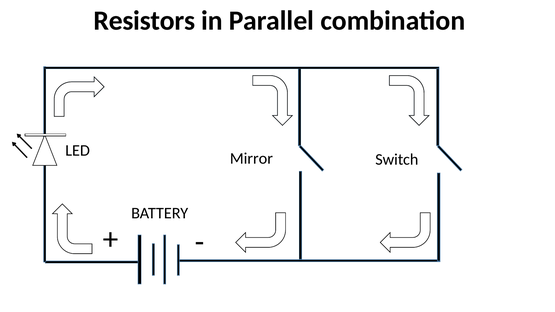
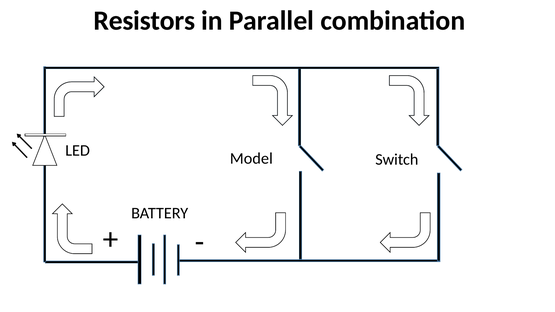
Mirror: Mirror -> Model (251, 159)
